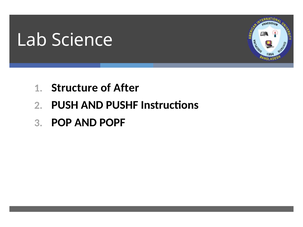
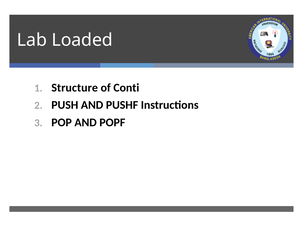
Science: Science -> Loaded (82, 40)
After: After -> Conti (126, 88)
